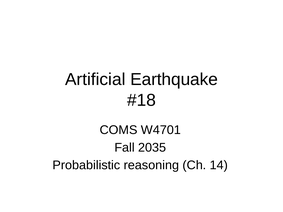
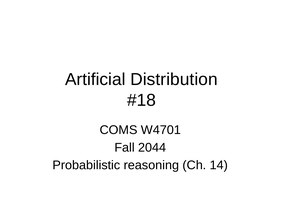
Earthquake: Earthquake -> Distribution (174, 80)
2035: 2035 -> 2044 (152, 148)
